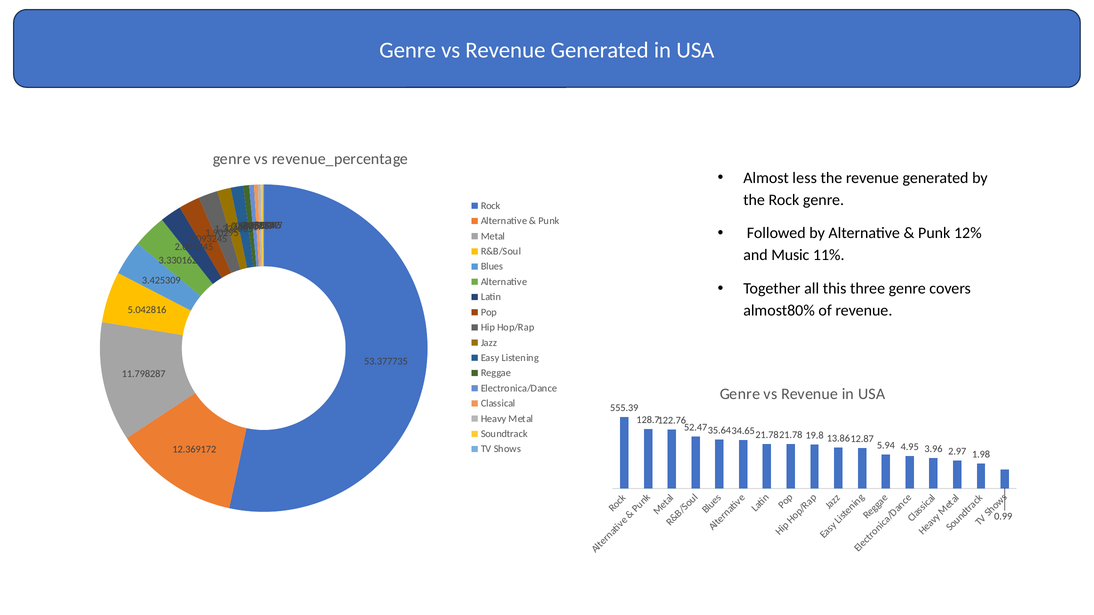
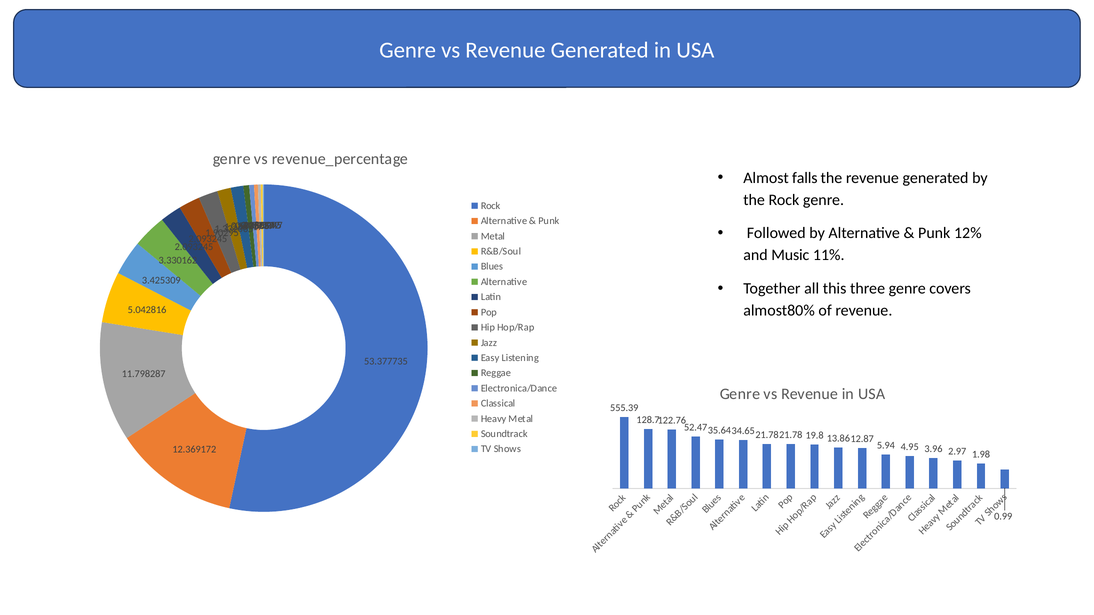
less: less -> falls (805, 178)
